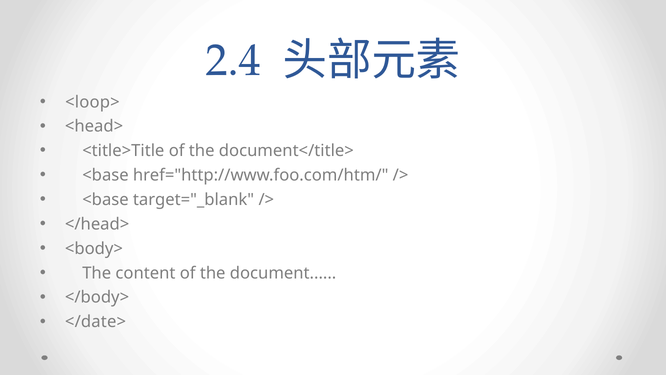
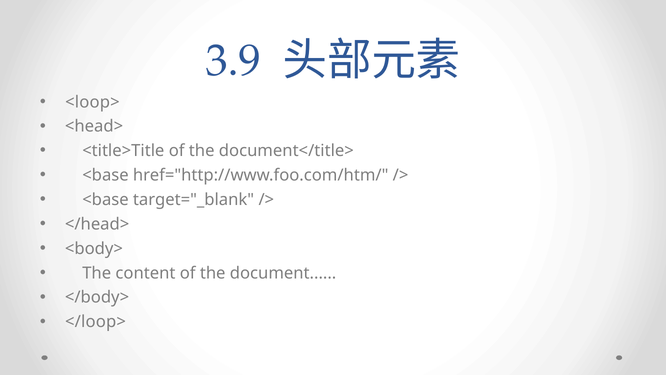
2.4: 2.4 -> 3.9 (233, 61)
</date>: </date> -> </loop> (96, 322)
